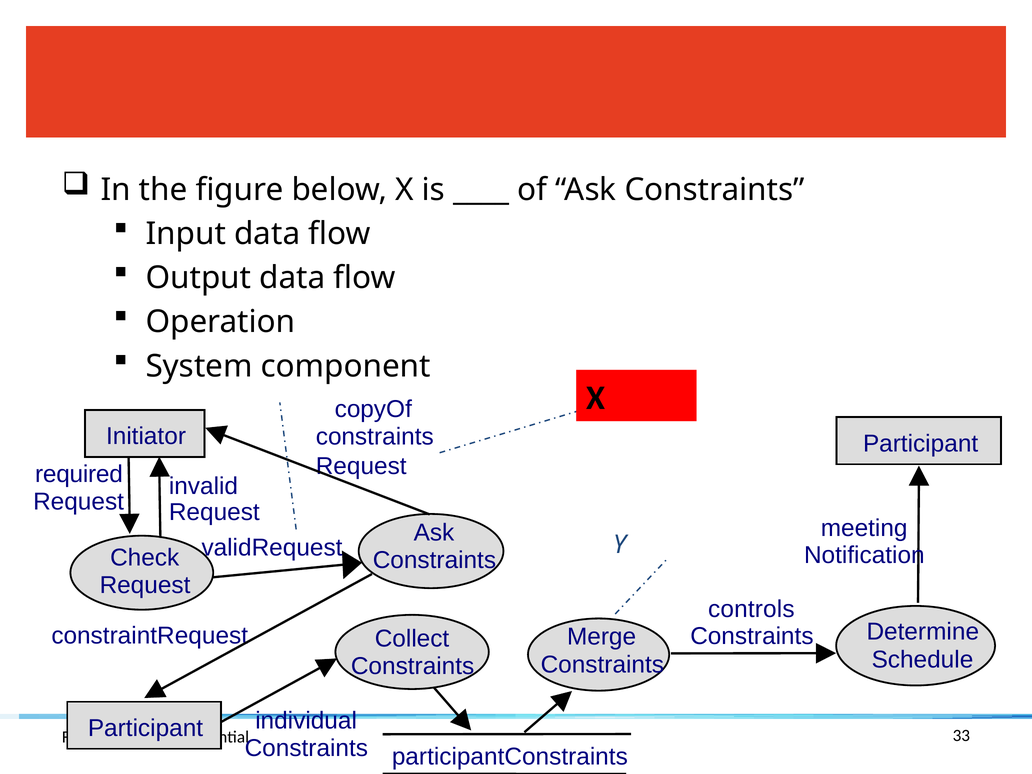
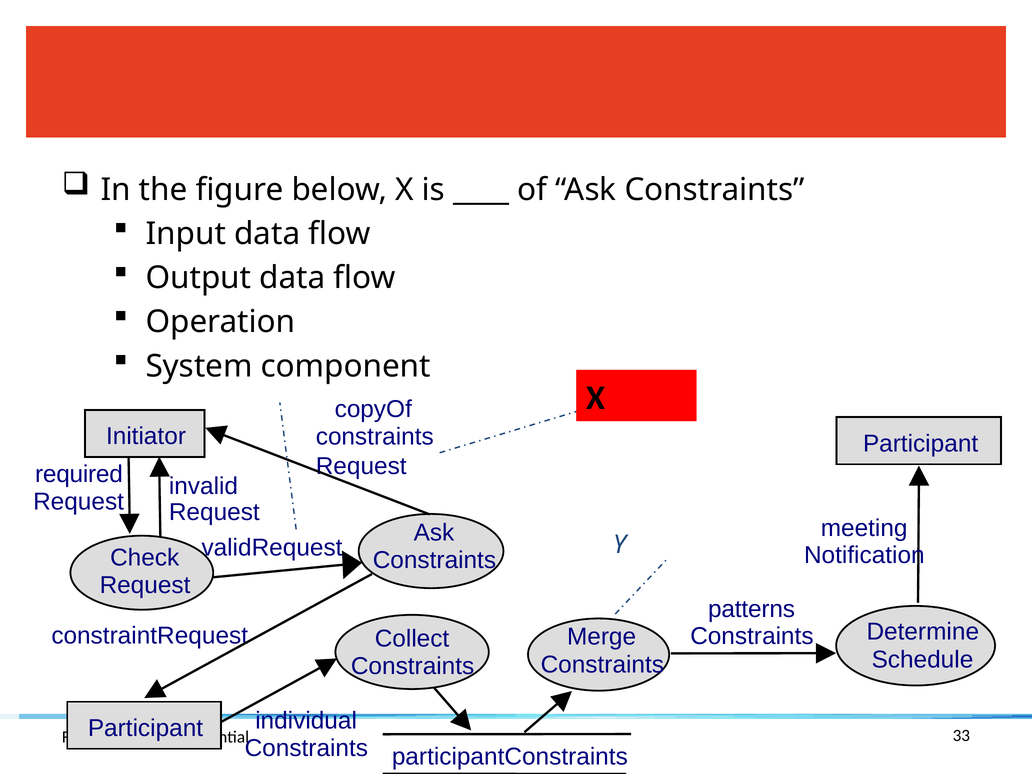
controls: controls -> patterns (752, 609)
